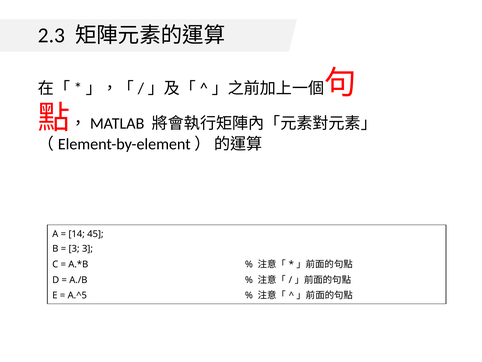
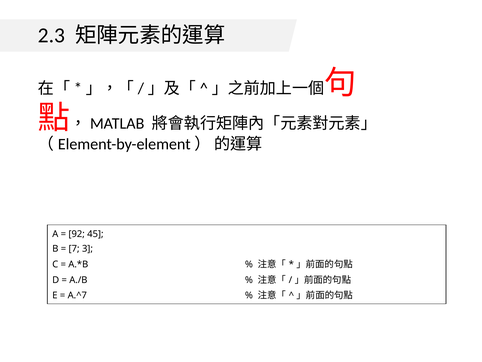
14: 14 -> 92 (77, 234)
3: 3 -> 7 (74, 249)
A.^5: A.^5 -> A.^7 (77, 295)
